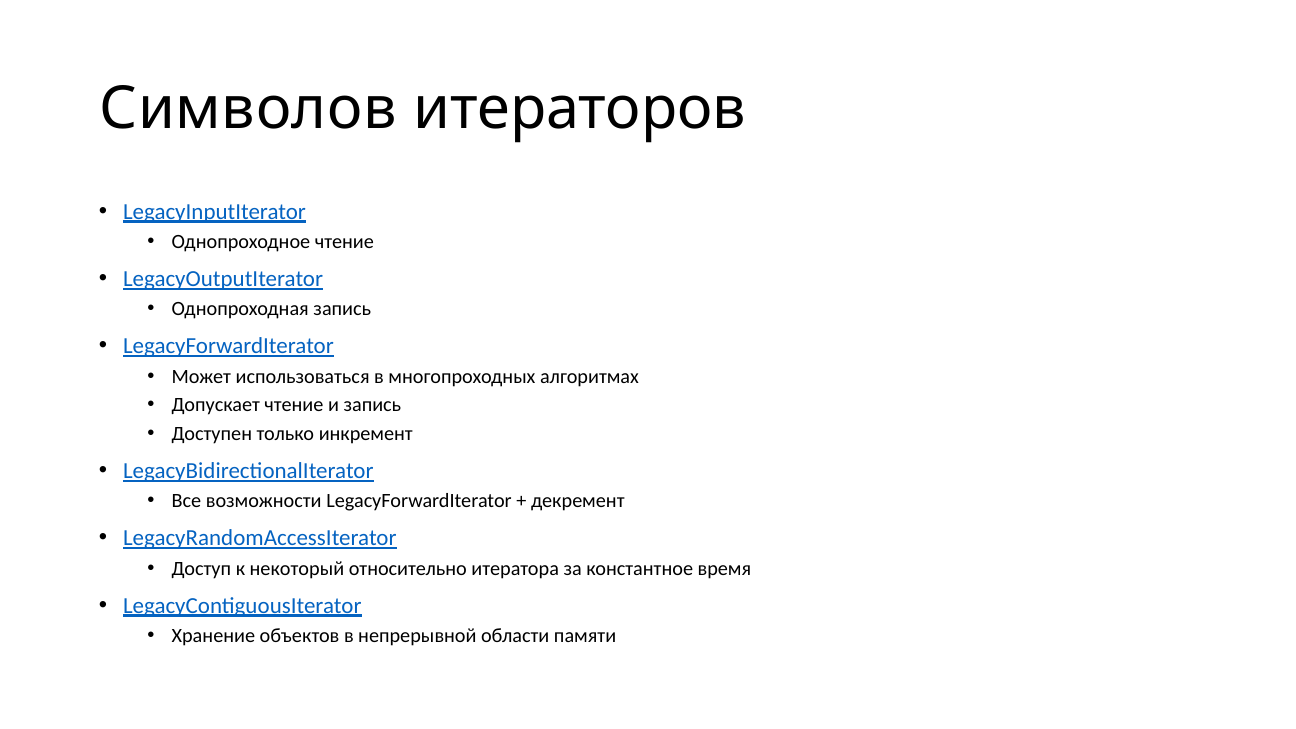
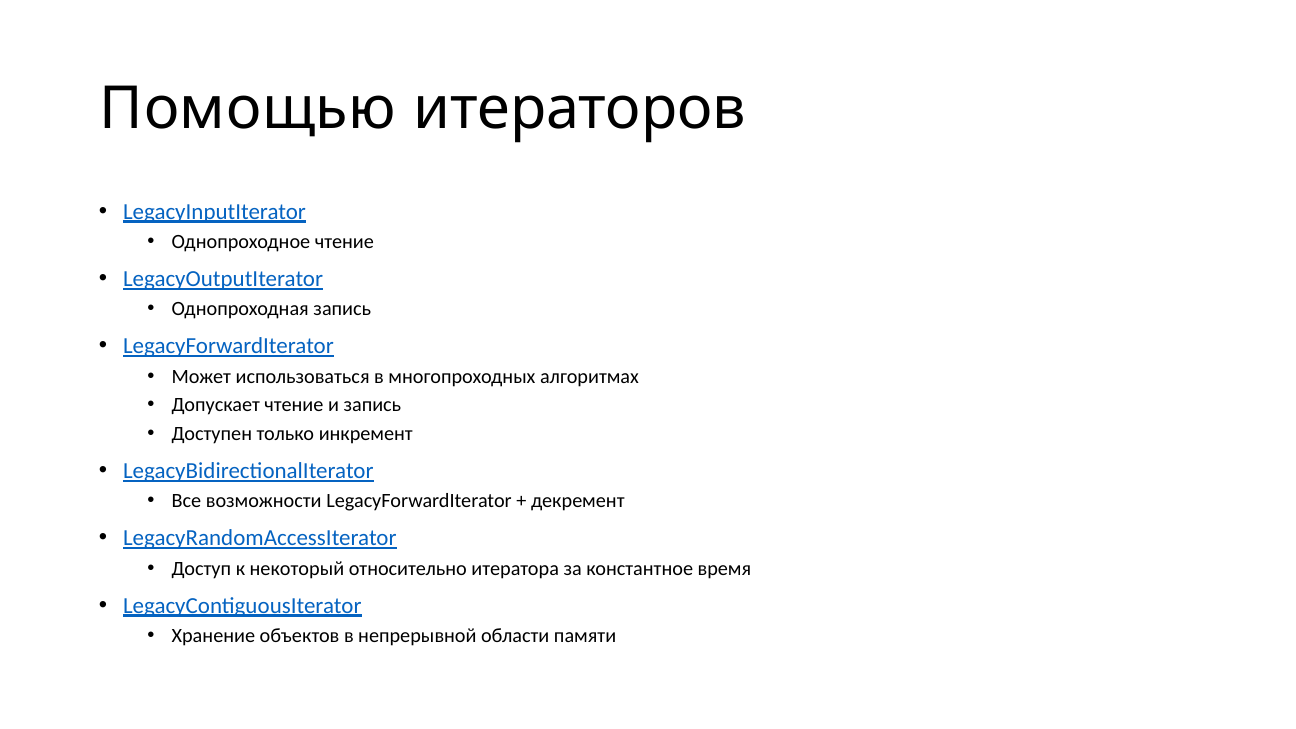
Символов: Символов -> Помощью (248, 109)
